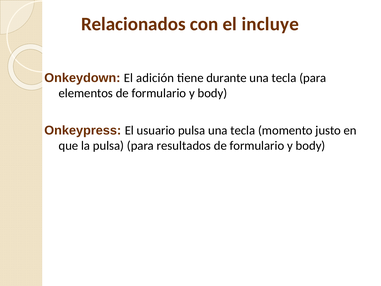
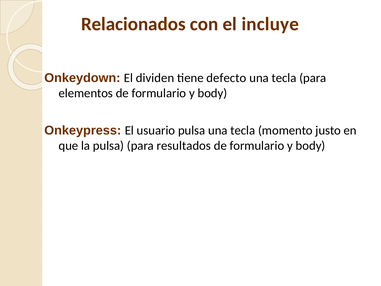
adición: adición -> dividen (155, 78)
durante: durante -> defecto (226, 78)
